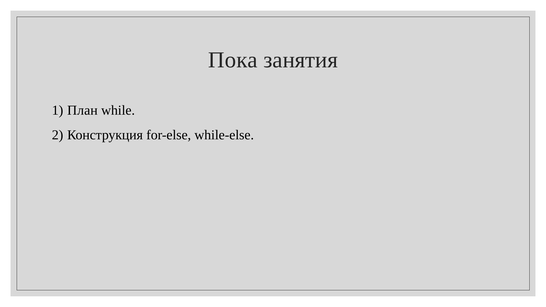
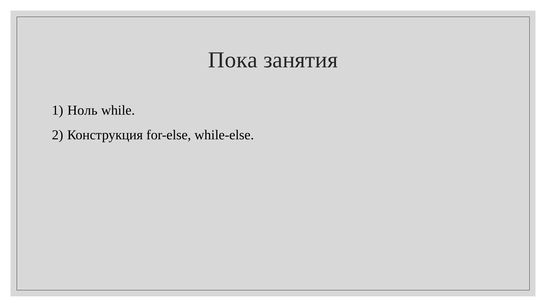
План: План -> Ноль (82, 110)
